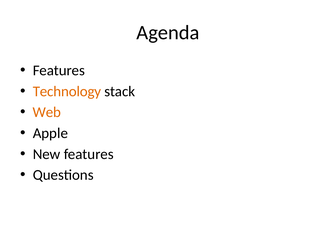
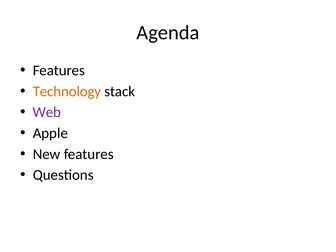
Web colour: orange -> purple (47, 112)
